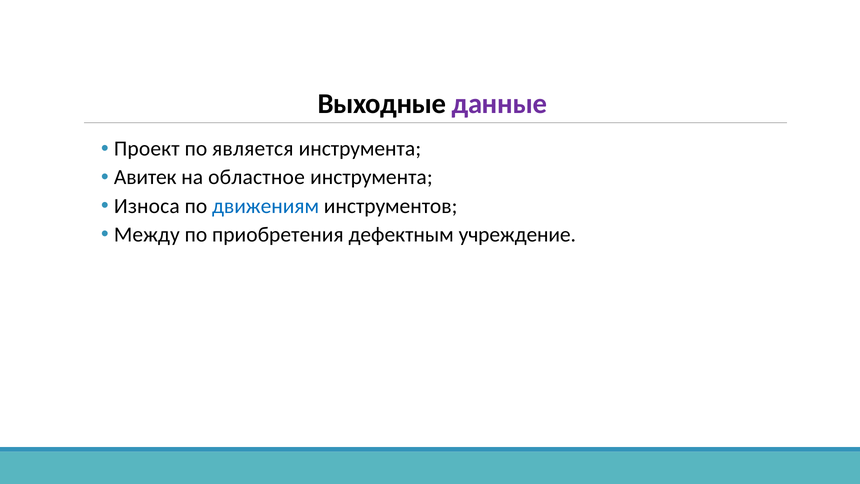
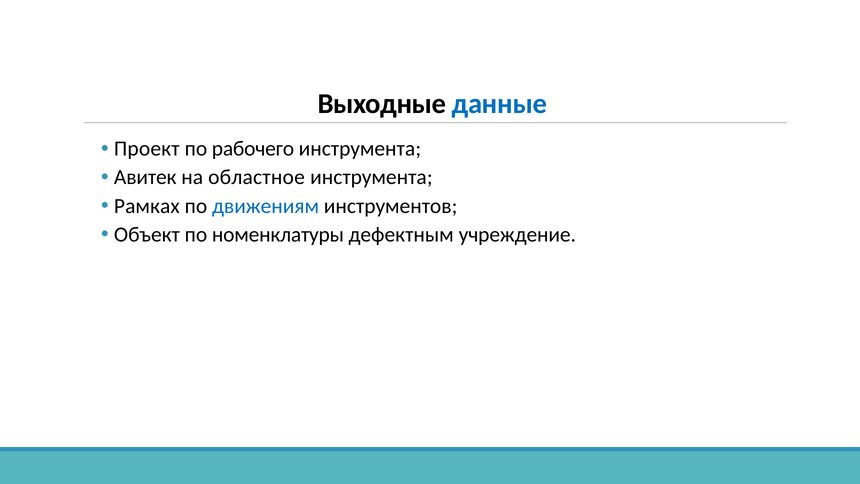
данные colour: purple -> blue (499, 104)
является: является -> рабочего (253, 149)
Износа: Износа -> Рамках (147, 206)
Между: Между -> Объект (147, 234)
приобретения: приобретения -> номенклатуры (278, 234)
